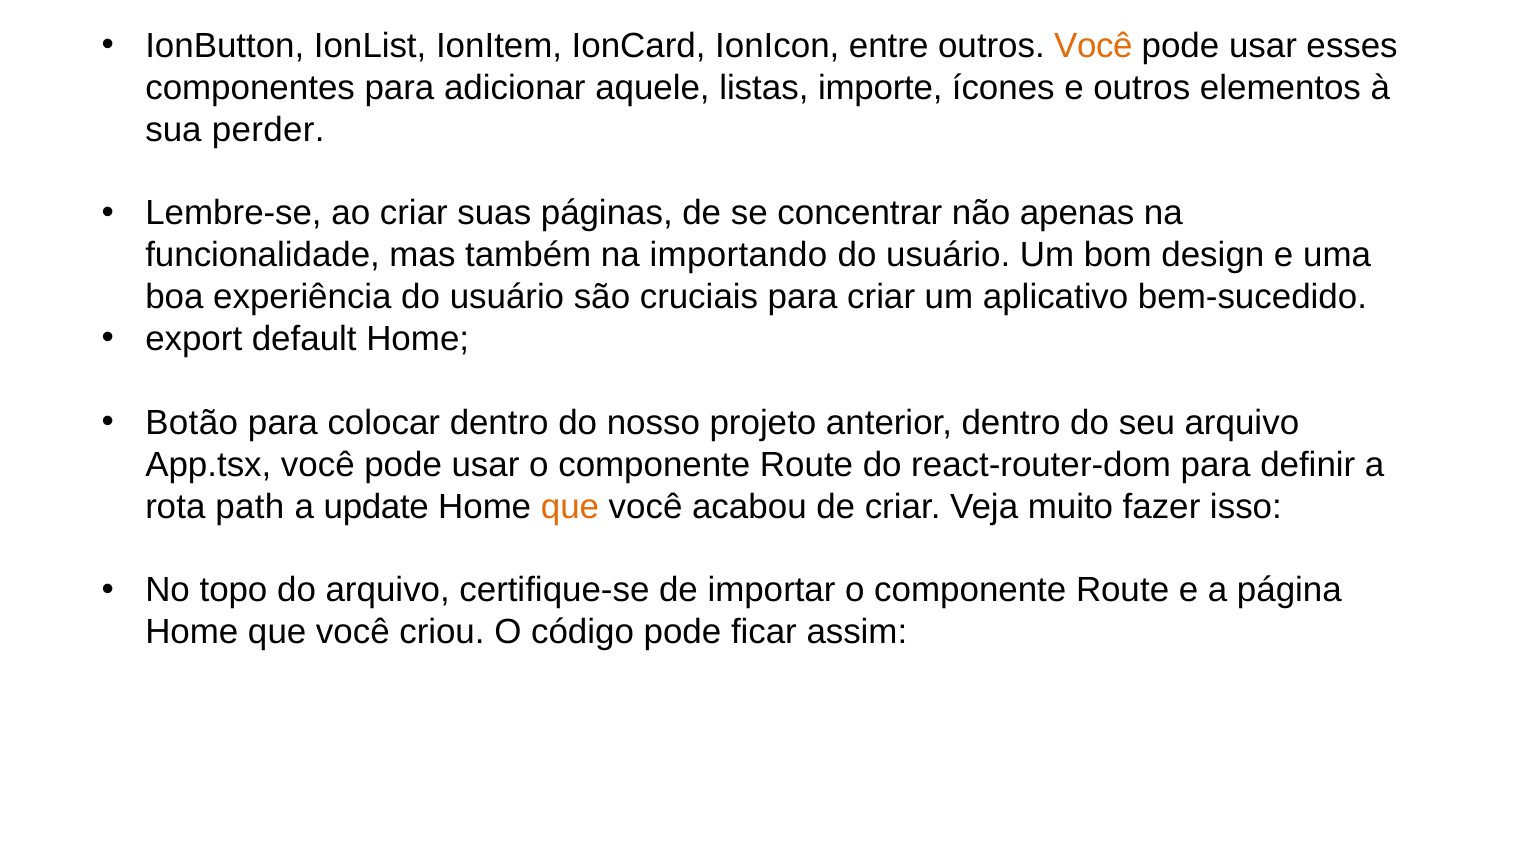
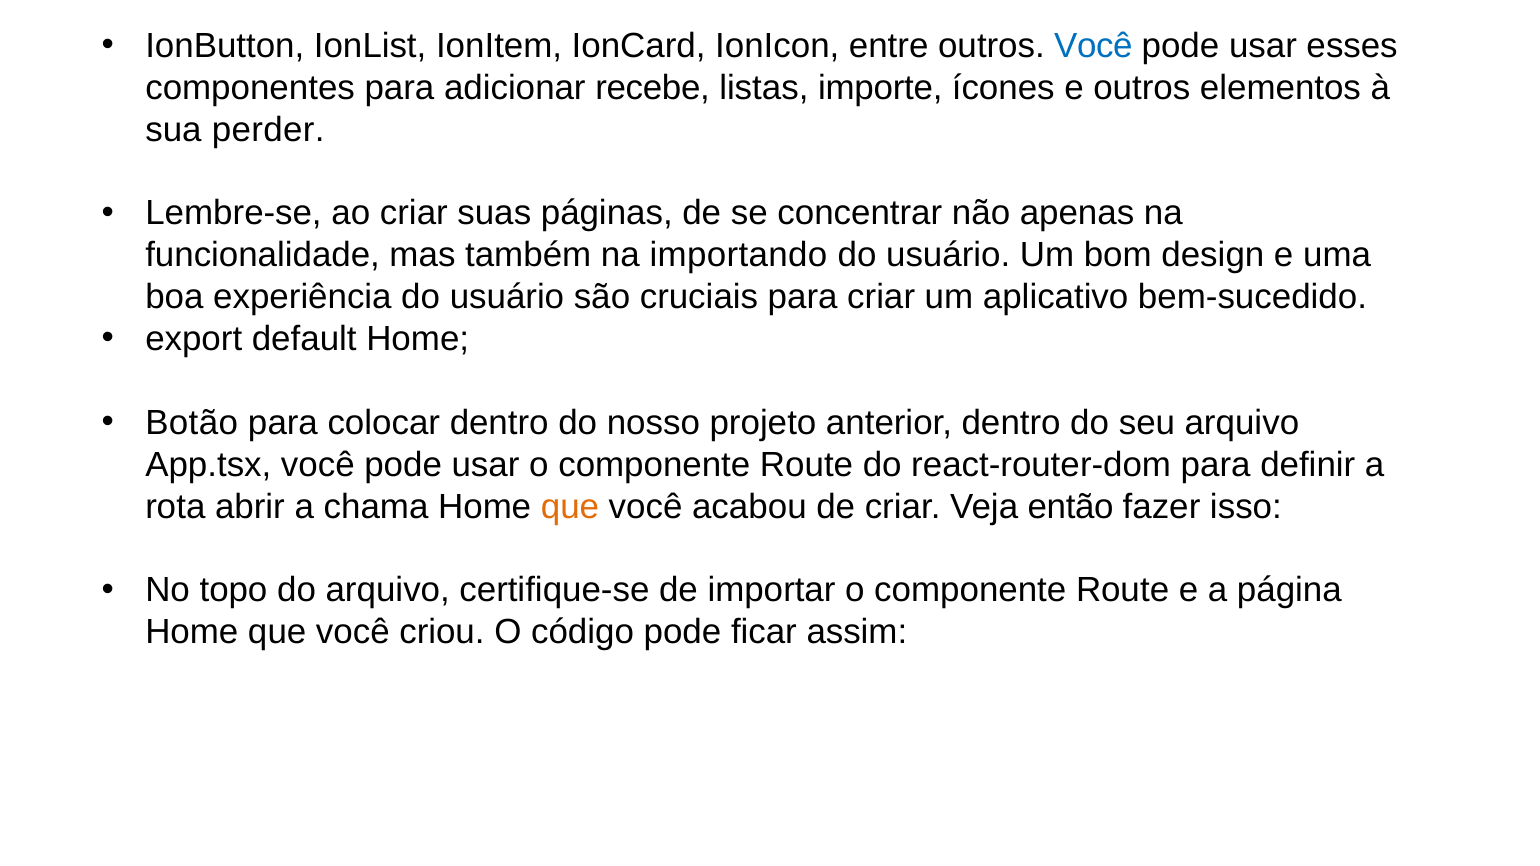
Você colour: orange -> blue (1093, 46)
aquele: aquele -> recebe (653, 88)
path: path -> abrir (250, 507)
update: update -> chama (376, 507)
muito: muito -> então (1071, 507)
